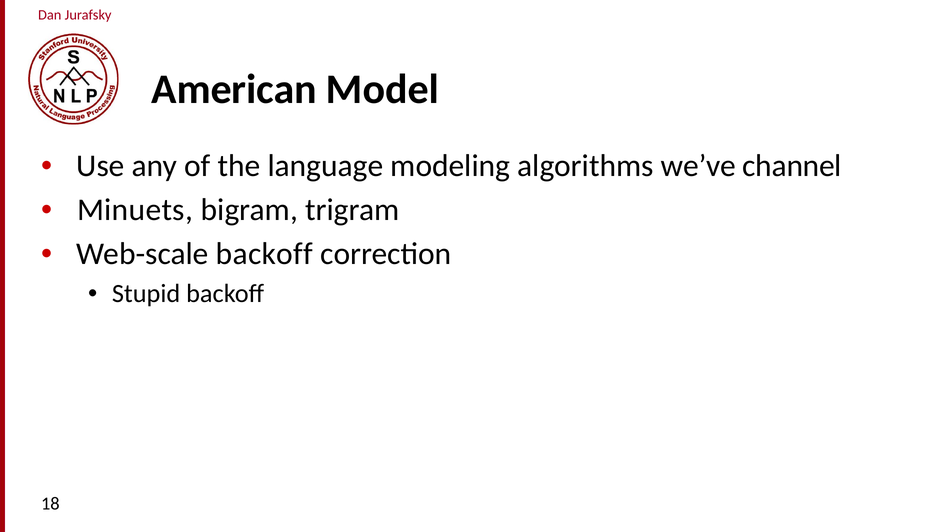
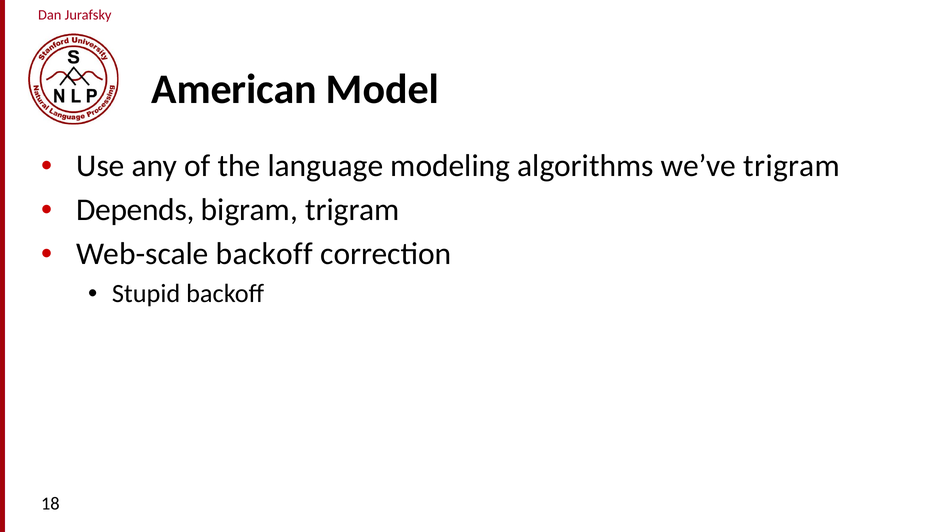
we’ve channel: channel -> trigram (792, 166)
Minuets: Minuets -> Depends (135, 210)
